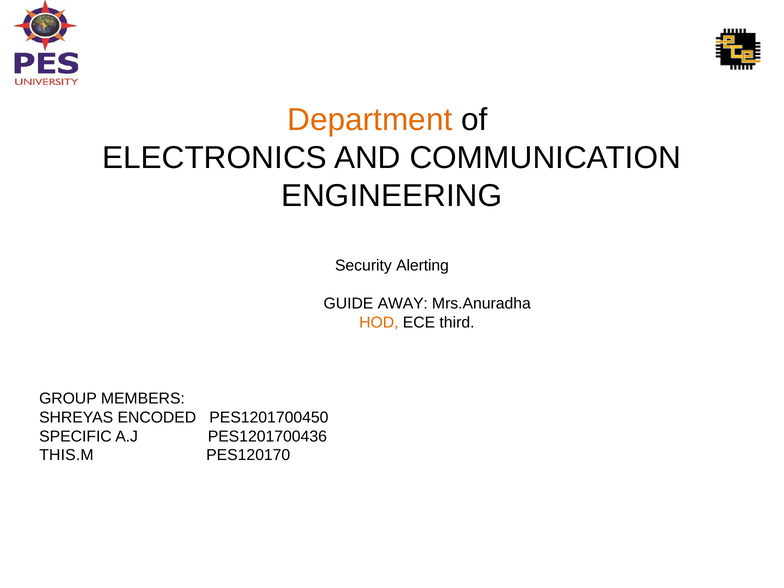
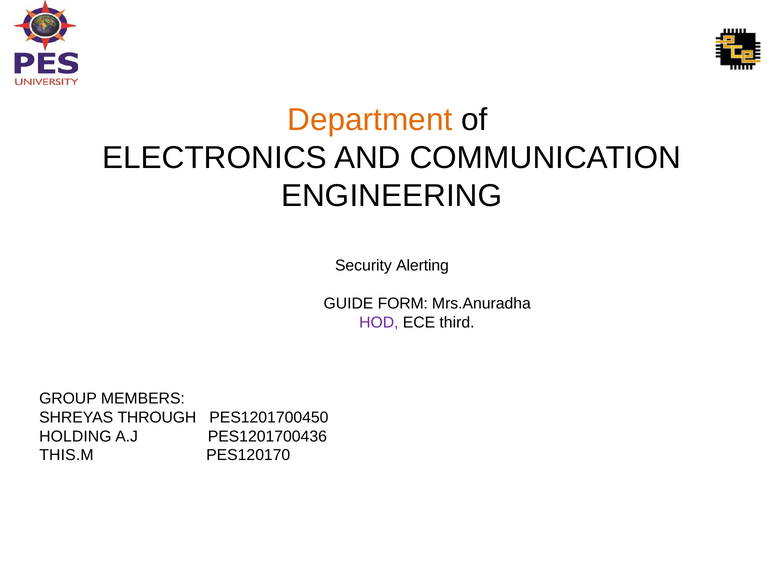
AWAY: AWAY -> FORM (403, 304)
HOD colour: orange -> purple (379, 323)
ENCODED: ENCODED -> THROUGH (157, 417)
SPECIFIC: SPECIFIC -> HOLDING (75, 436)
